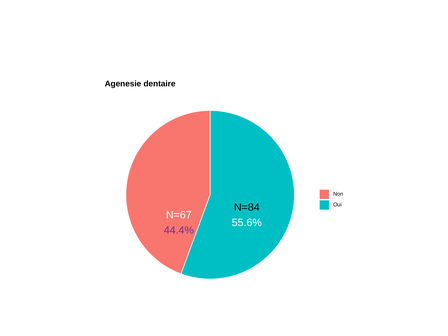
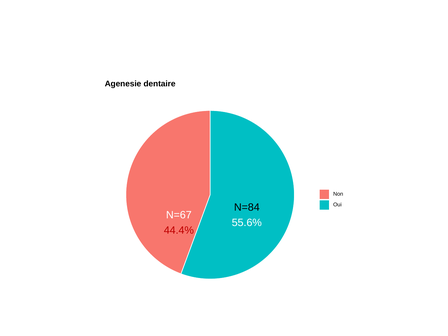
44.4% colour: purple -> red (179, 230)
